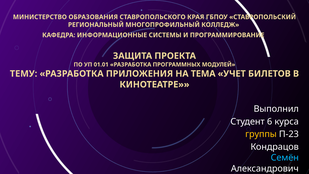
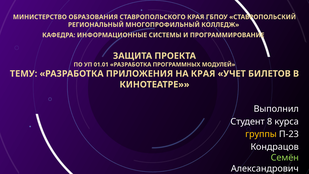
НА ТЕМА: ТЕМА -> КРАЯ (203, 74)
6: 6 -> 8 (270, 121)
Семён colour: light blue -> light green (285, 158)
